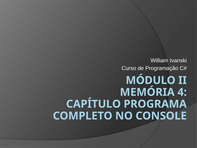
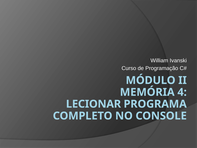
CAPÍTULO: CAPÍTULO -> LECIONAR (93, 104)
